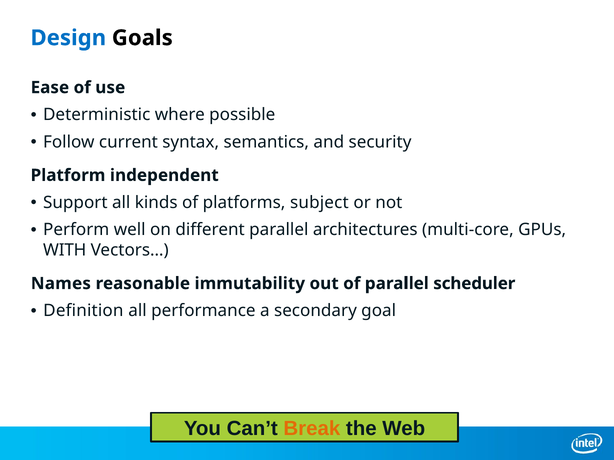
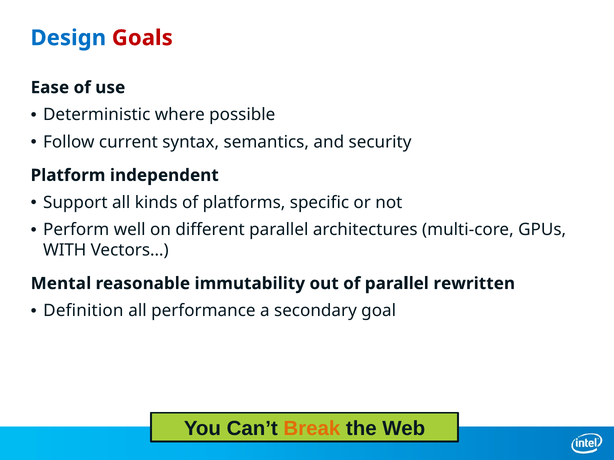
Goals colour: black -> red (142, 38)
subject: subject -> specific (319, 203)
Names: Names -> Mental (61, 284)
scheduler: scheduler -> rewritten (474, 284)
